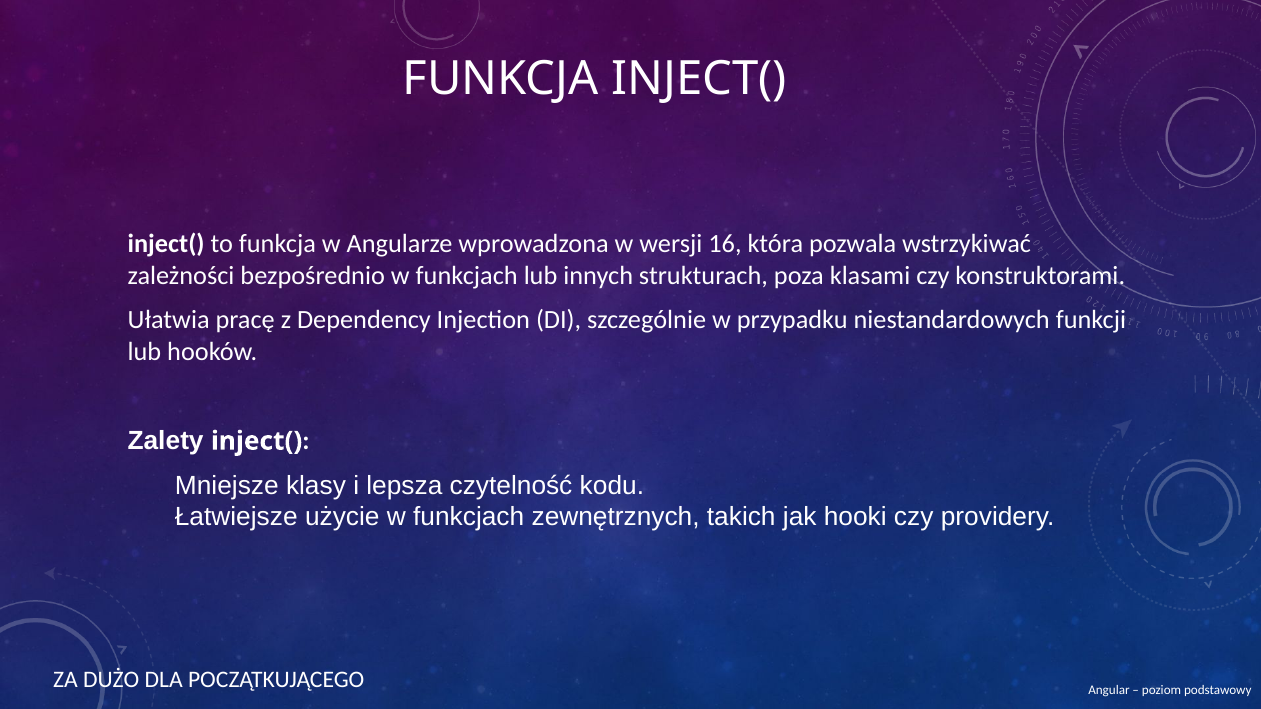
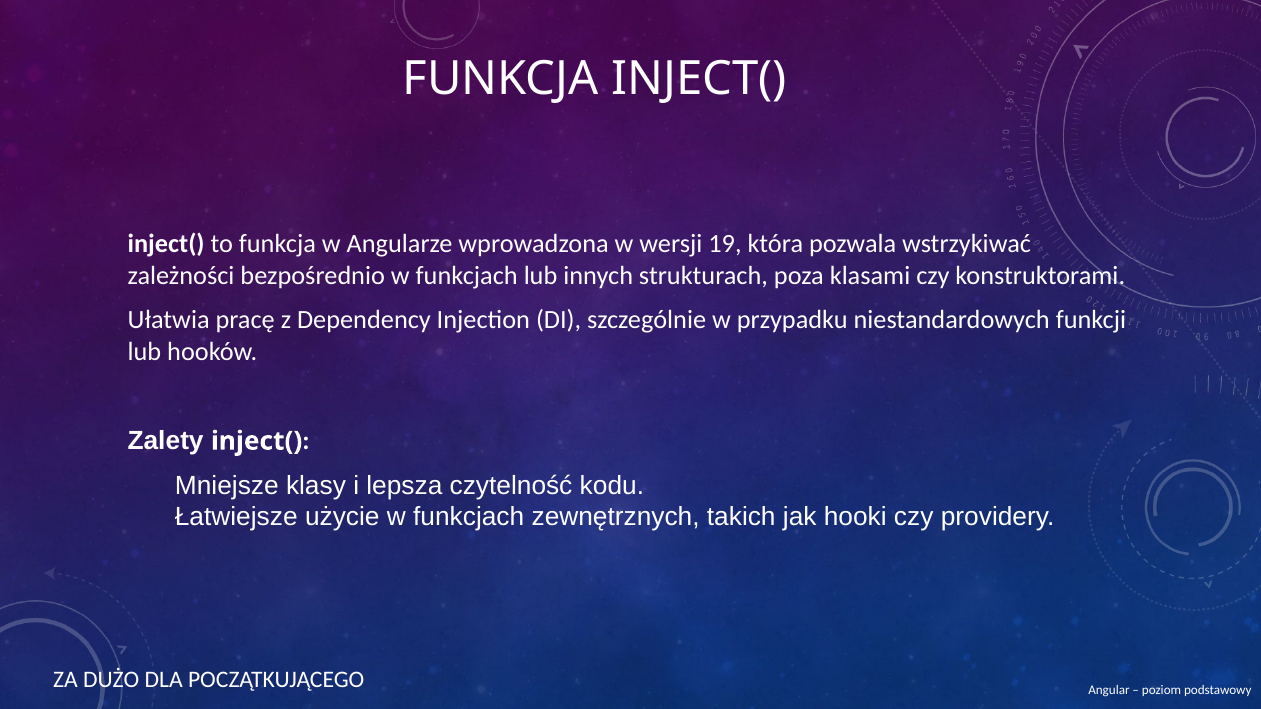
16: 16 -> 19 (725, 244)
